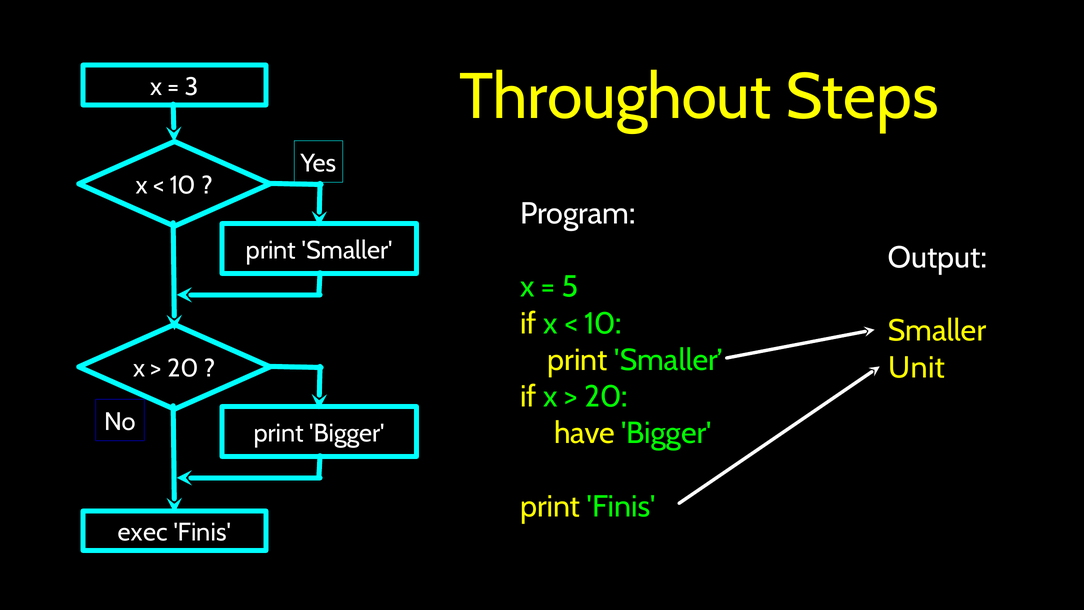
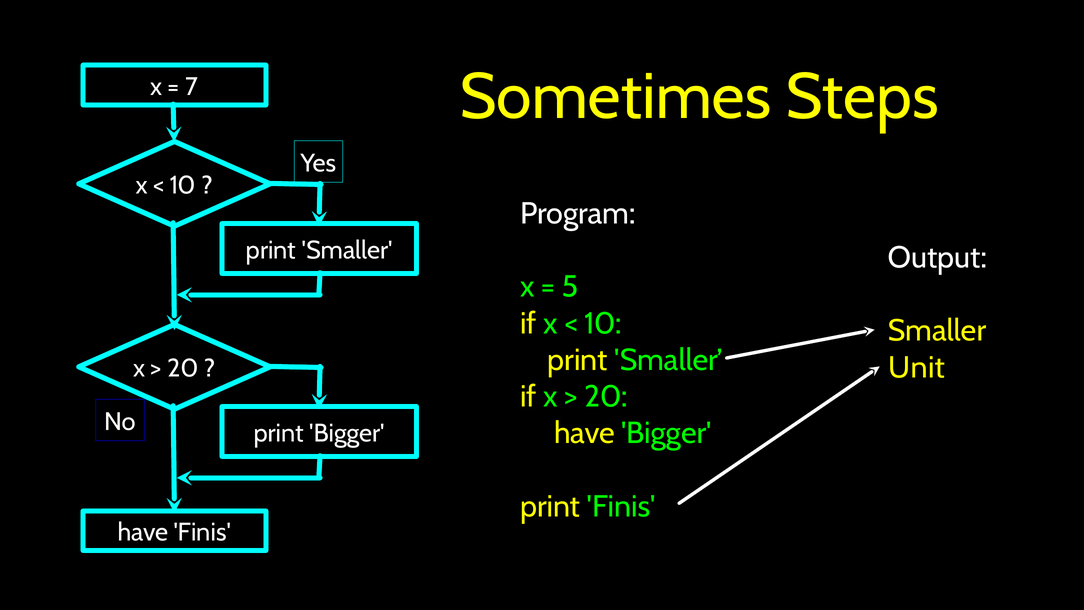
Throughout: Throughout -> Sometimes (615, 97)
3: 3 -> 7 (192, 87)
exec: exec -> have (143, 532)
